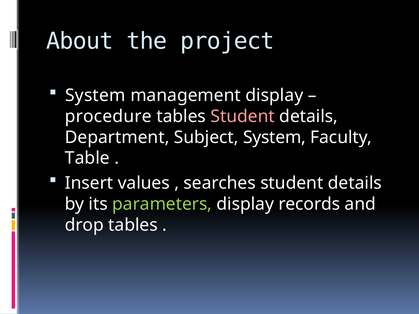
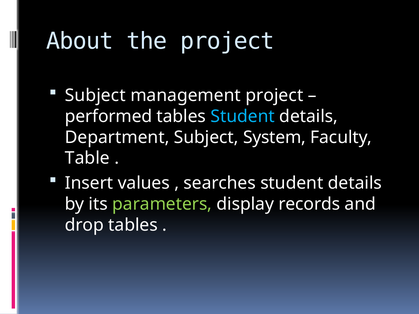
System: System -> Subject (95, 95)
management display: display -> project (274, 95)
procedure: procedure -> performed (108, 116)
Student colour: pink -> light blue (243, 116)
